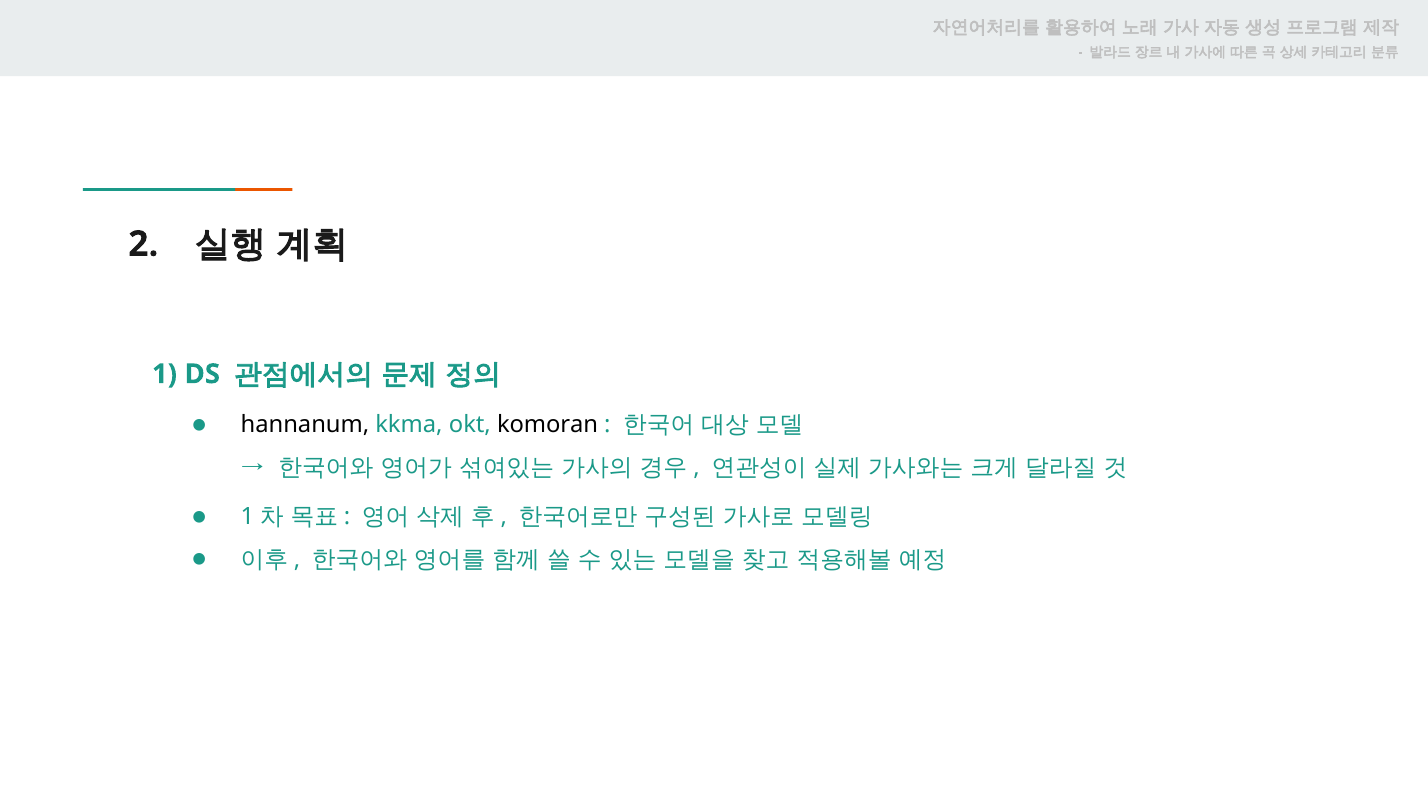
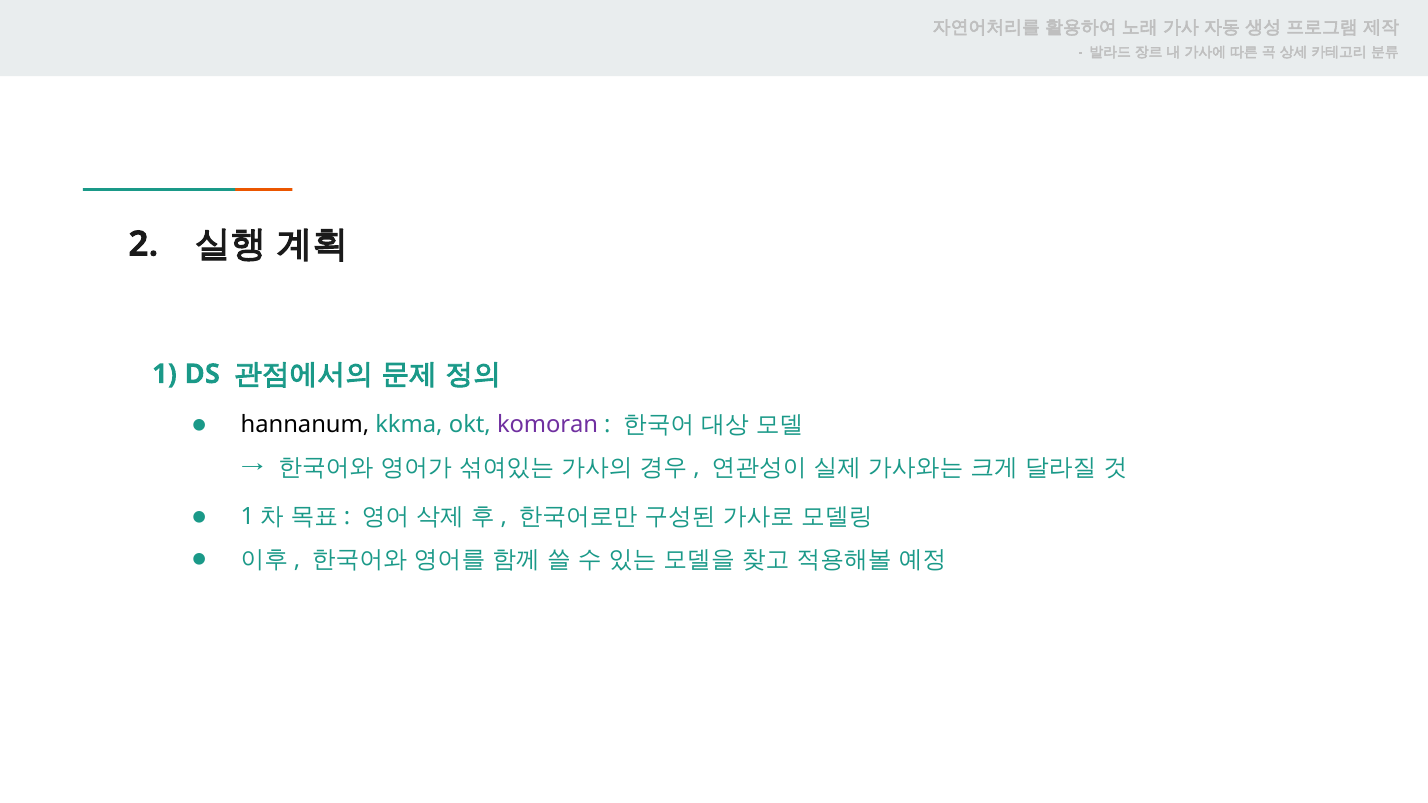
komoran colour: black -> purple (548, 425)
